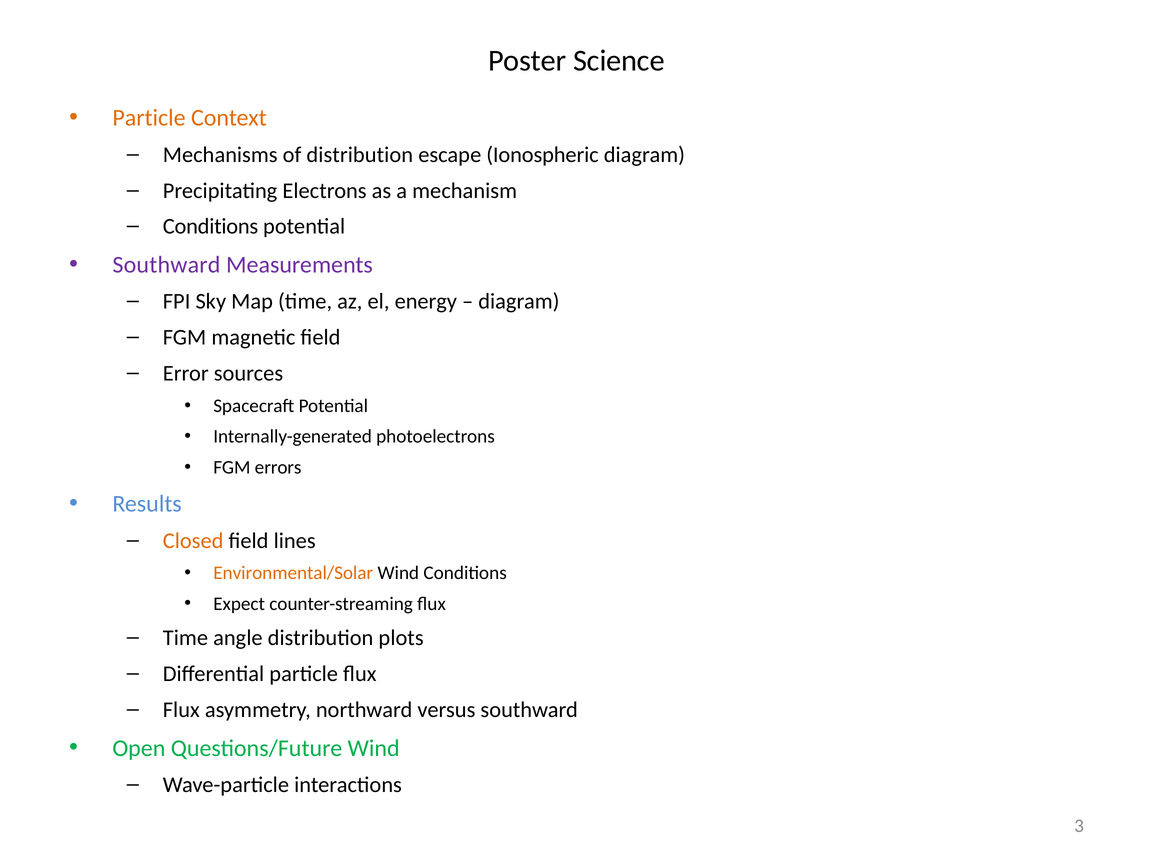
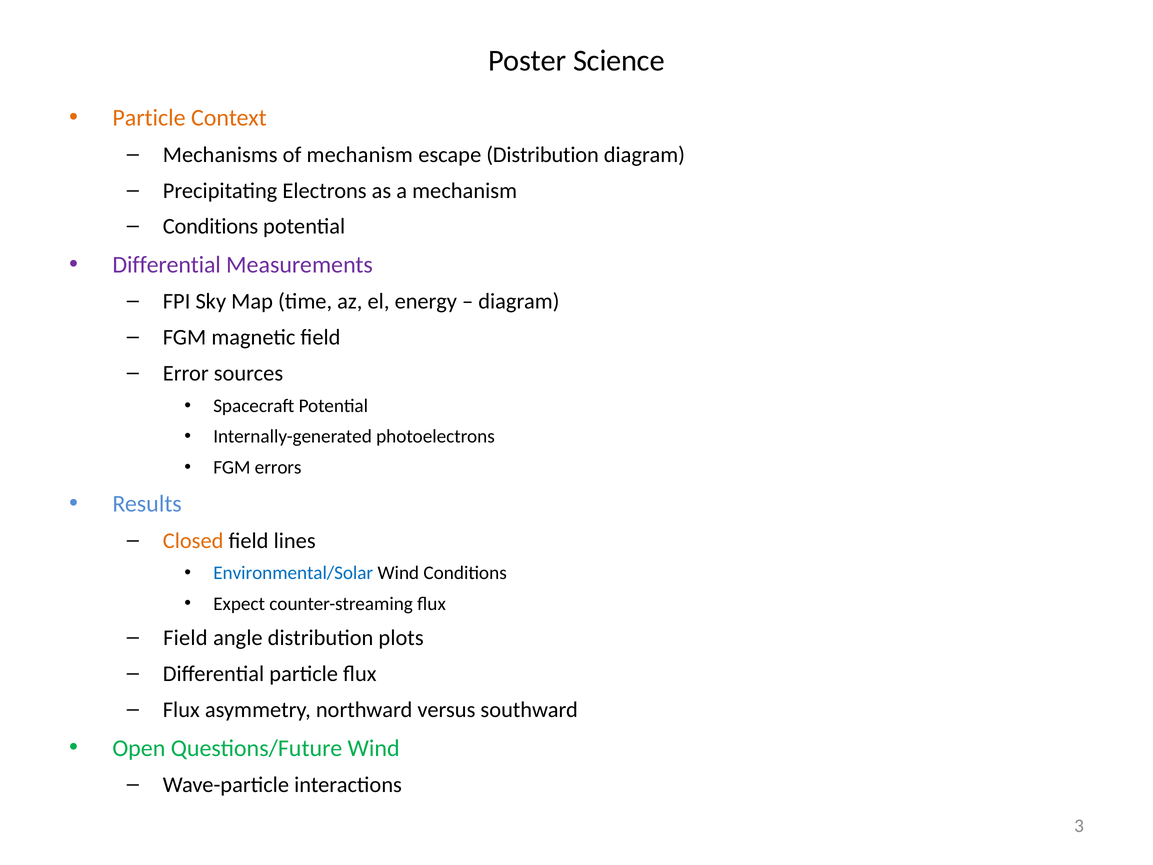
of distribution: distribution -> mechanism (360, 155)
escape Ionospheric: Ionospheric -> Distribution (543, 155)
Southward: Southward -> Differential (167, 265)
Environmental/Solar colour: orange -> blue (293, 573)
Time: Time -> Field (185, 638)
